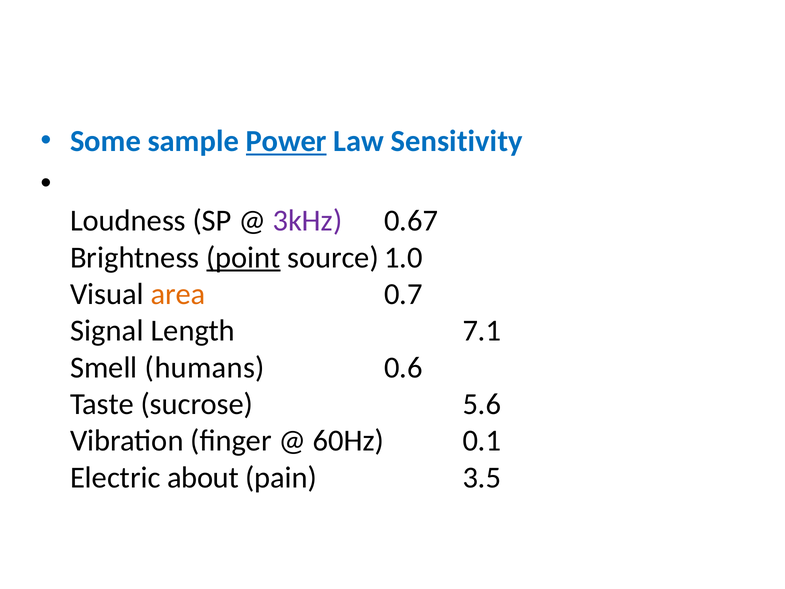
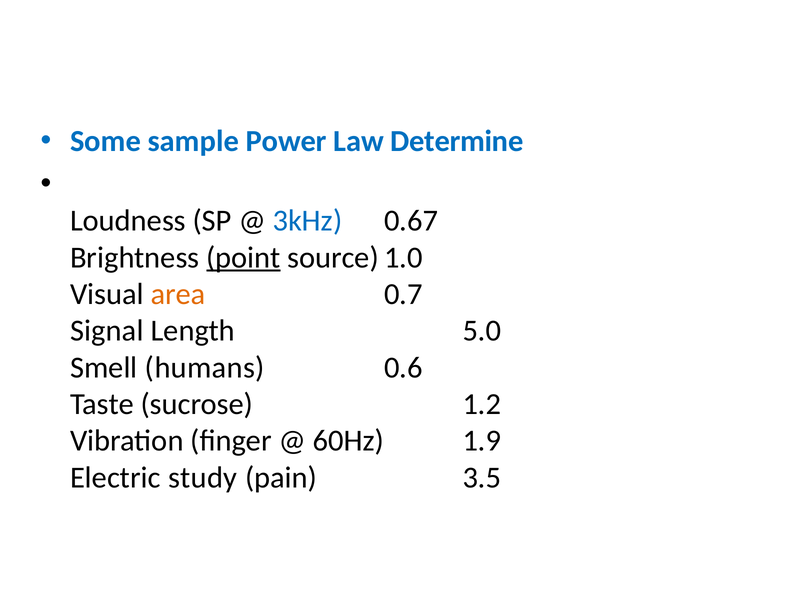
Power underline: present -> none (286, 141)
Sensitivity: Sensitivity -> Determine (457, 141)
3kHz colour: purple -> blue (307, 221)
7.1: 7.1 -> 5.0 (482, 331)
5.6: 5.6 -> 1.2 (482, 404)
0.1: 0.1 -> 1.9 (482, 441)
about: about -> study (203, 477)
